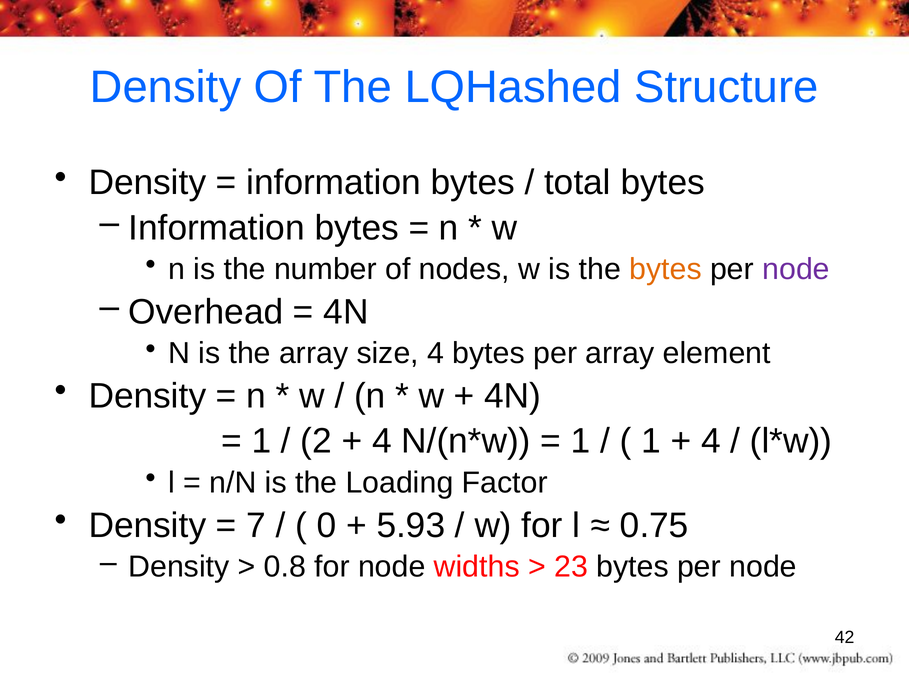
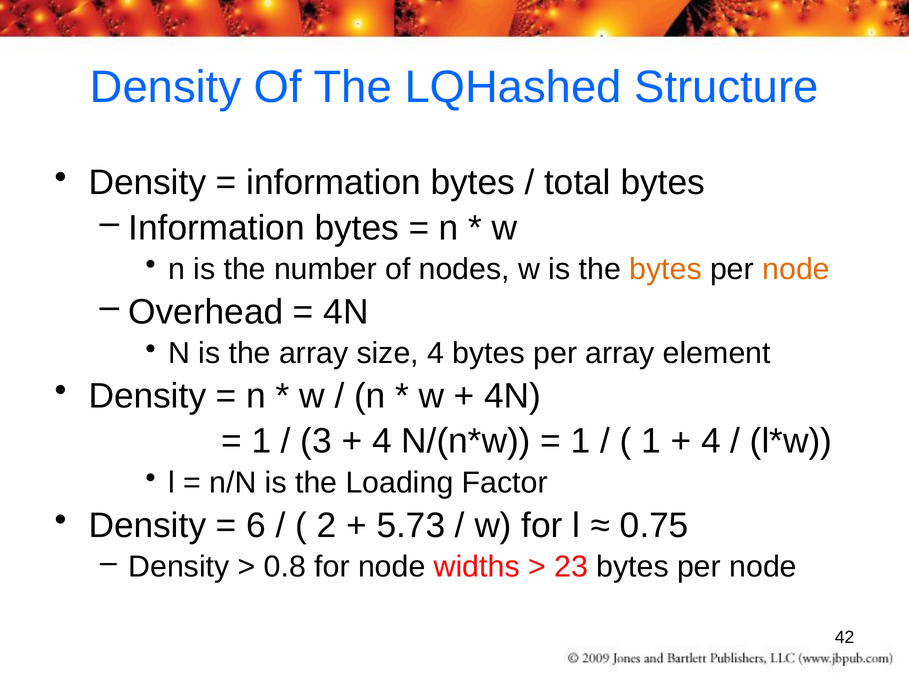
node colour: purple -> orange (796, 269)
2: 2 -> 3 (316, 441)
7: 7 -> 6 (256, 525)
0: 0 -> 2 (327, 525)
5.93: 5.93 -> 5.73 (411, 525)
